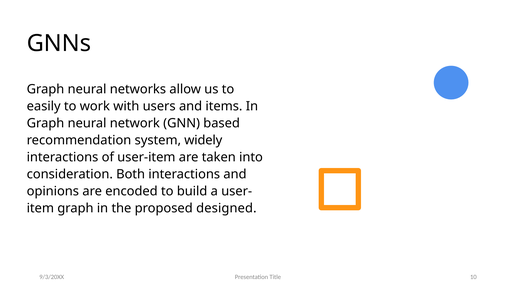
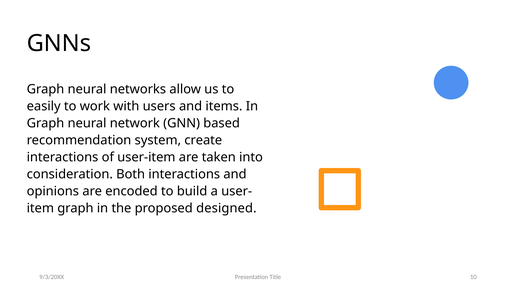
widely: widely -> create (203, 140)
